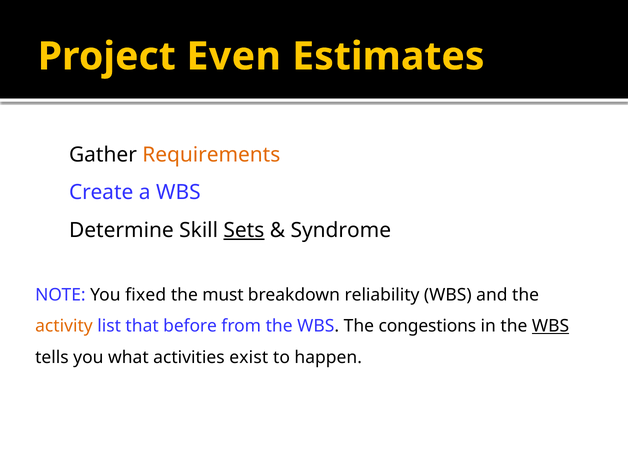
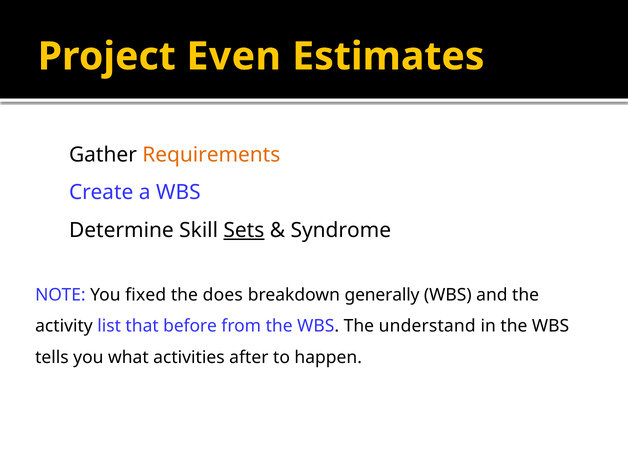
must: must -> does (223, 295)
reliability: reliability -> generally (382, 295)
activity colour: orange -> black (64, 326)
congestions: congestions -> understand (427, 326)
WBS underline: present -> none (551, 326)
exist: exist -> after (249, 358)
